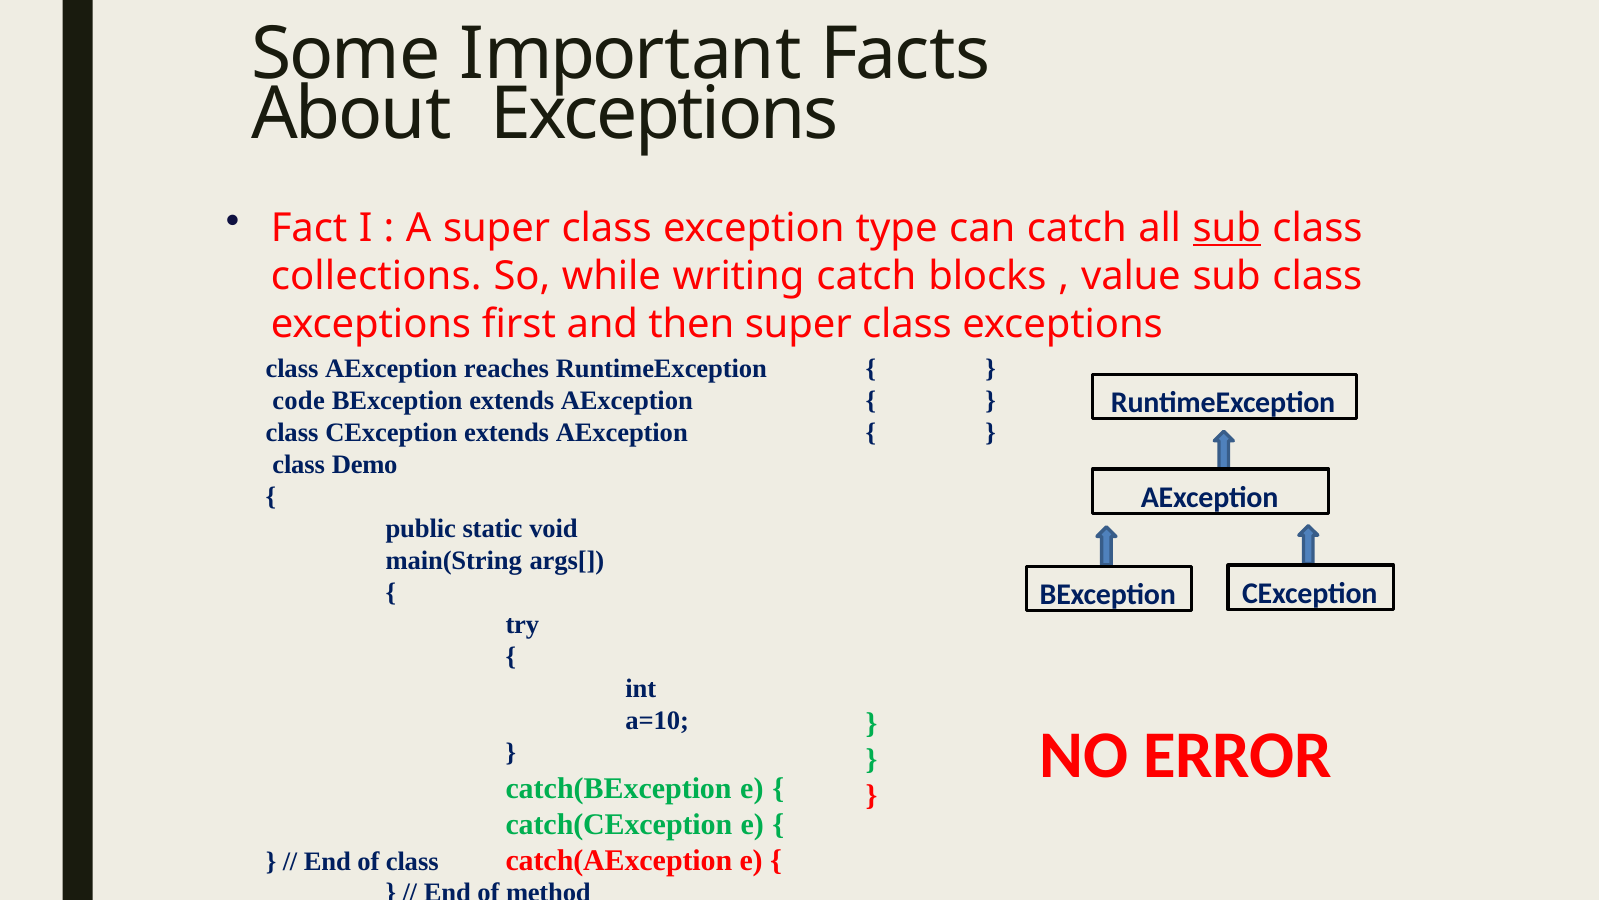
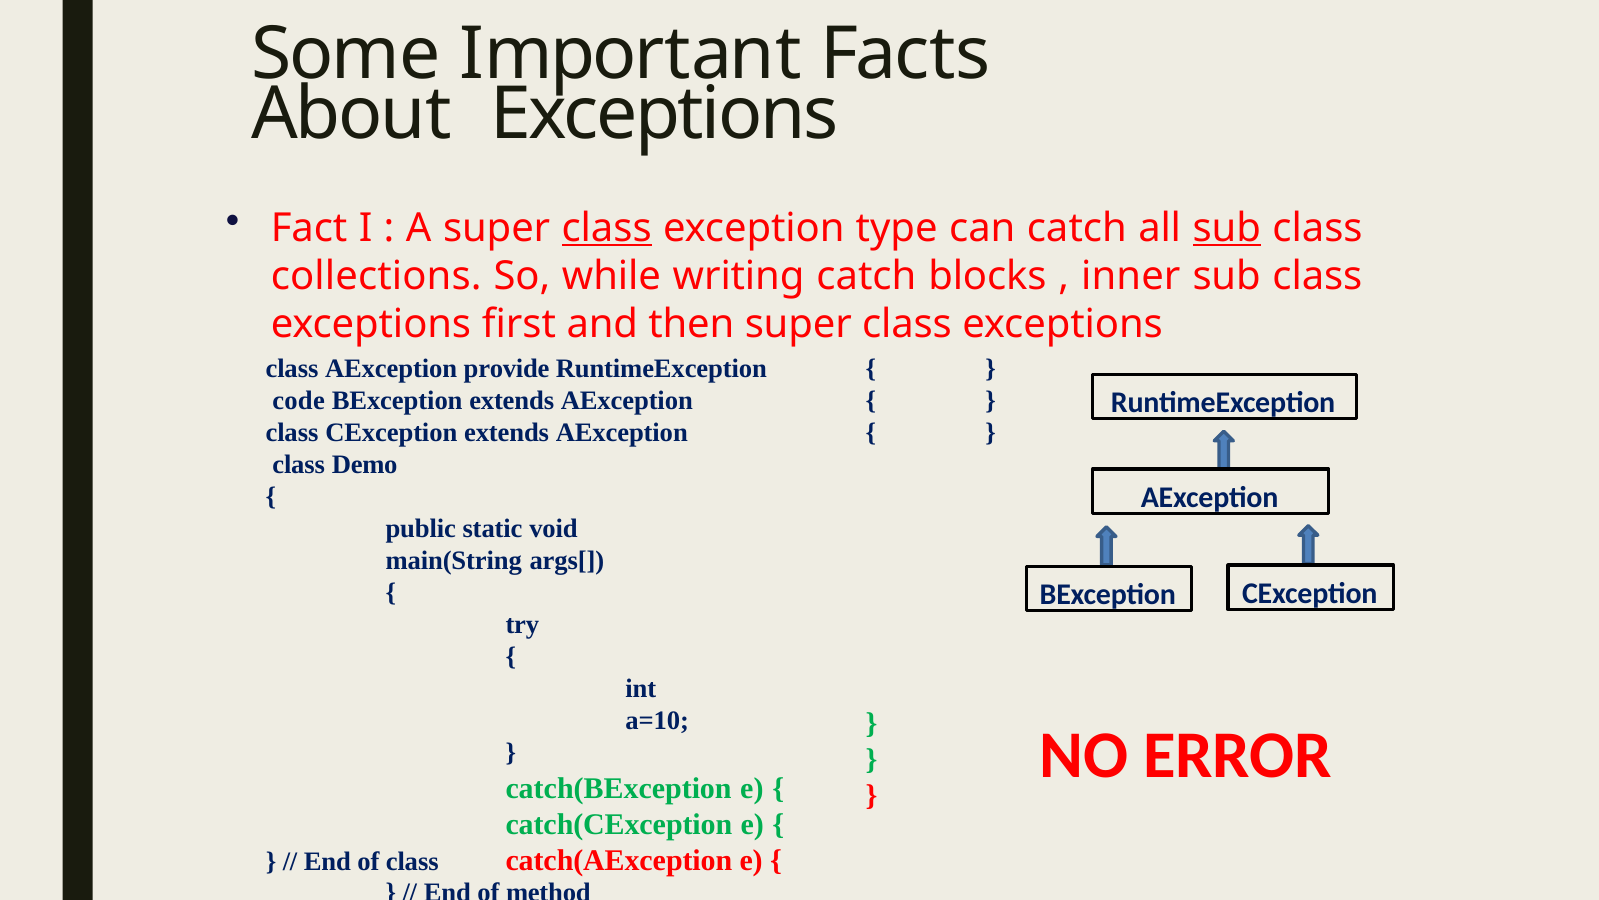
class underline: none -> present (607, 228)
value: value -> inner (1131, 276)
reaches: reaches -> provide (507, 369)
